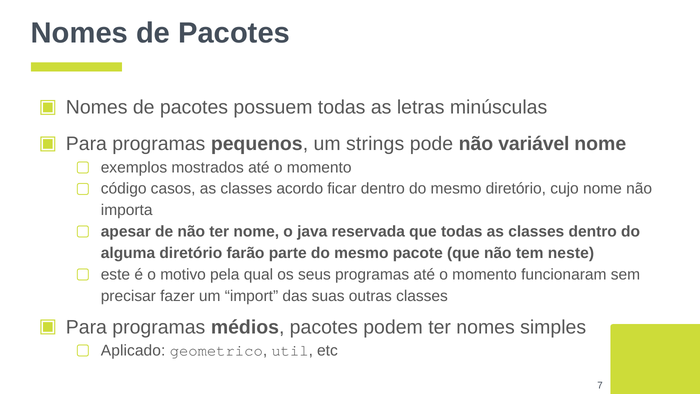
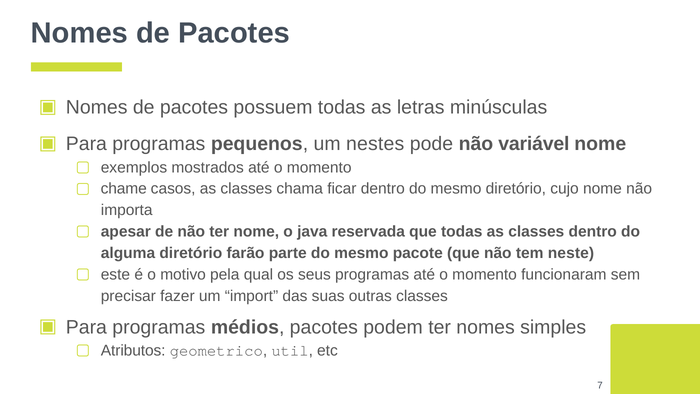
strings: strings -> nestes (375, 144)
código: código -> chame (124, 189)
acordo: acordo -> chama (300, 189)
Aplicado: Aplicado -> Atributos (133, 350)
